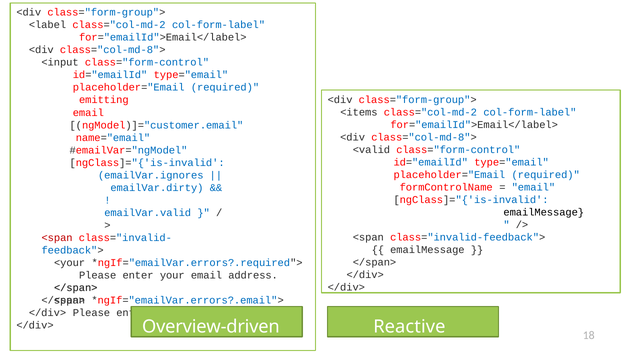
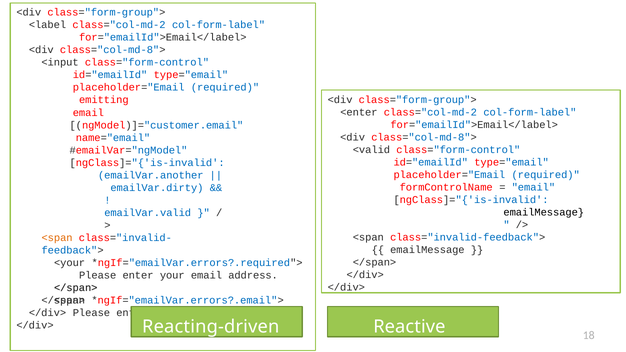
<items: <items -> <enter (359, 112)
emailVar.ignores: emailVar.ignores -> emailVar.another (151, 175)
<span colour: red -> orange (57, 238)
Overview-driven: Overview-driven -> Reacting-driven (211, 327)
